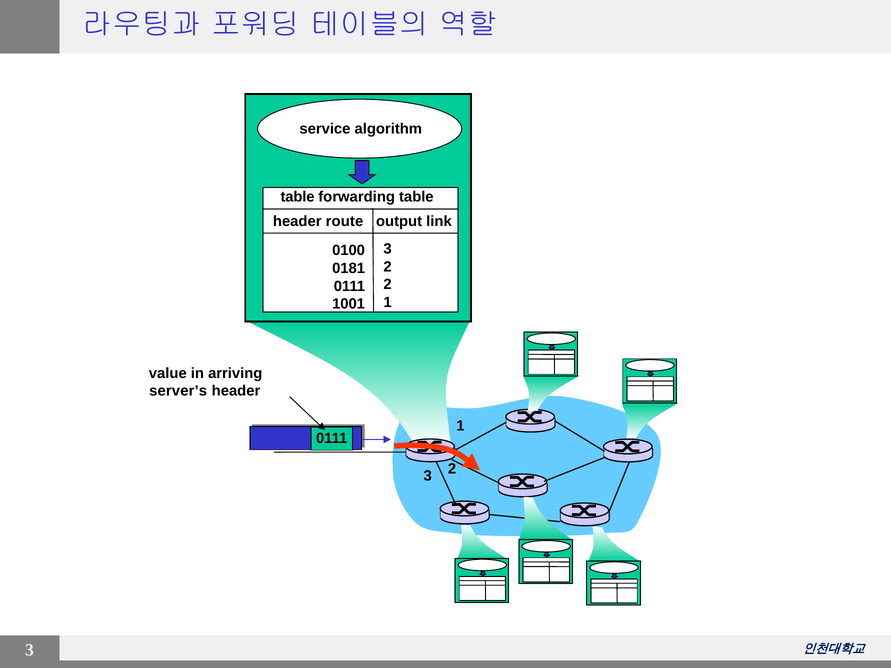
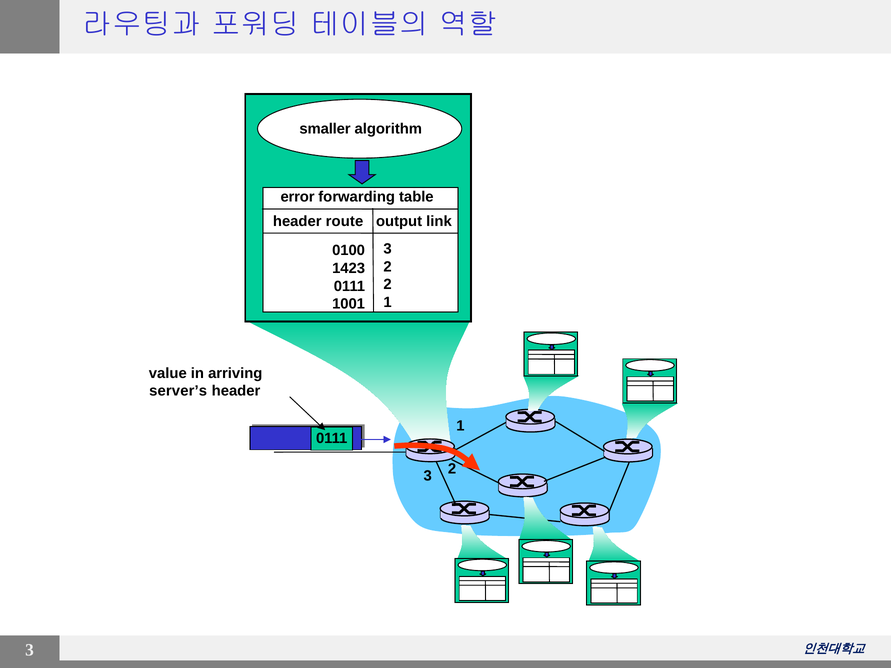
service: service -> smaller (325, 129)
table: table -> error (298, 197)
0181: 0181 -> 1423 (349, 268)
